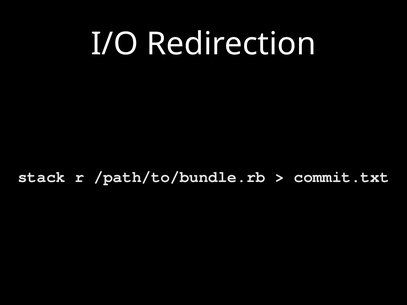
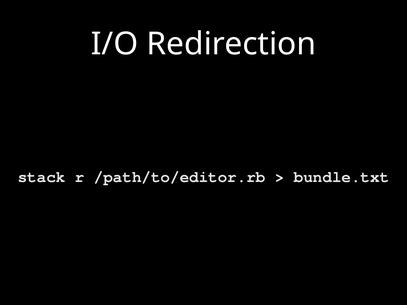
/path/to/bundle.rb: /path/to/bundle.rb -> /path/to/editor.rb (180, 177)
commit.txt: commit.txt -> bundle.txt (342, 177)
